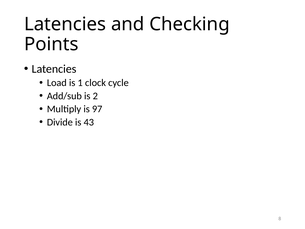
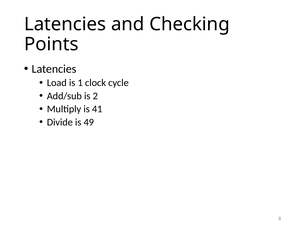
97: 97 -> 41 (97, 109)
43: 43 -> 49 (89, 122)
